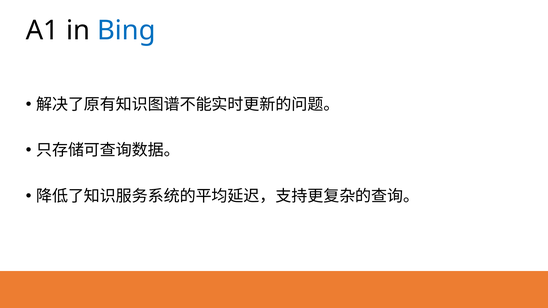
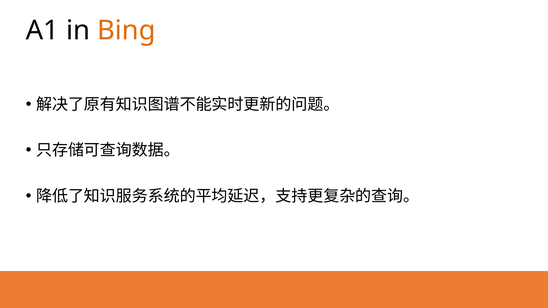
Bing colour: blue -> orange (126, 30)
